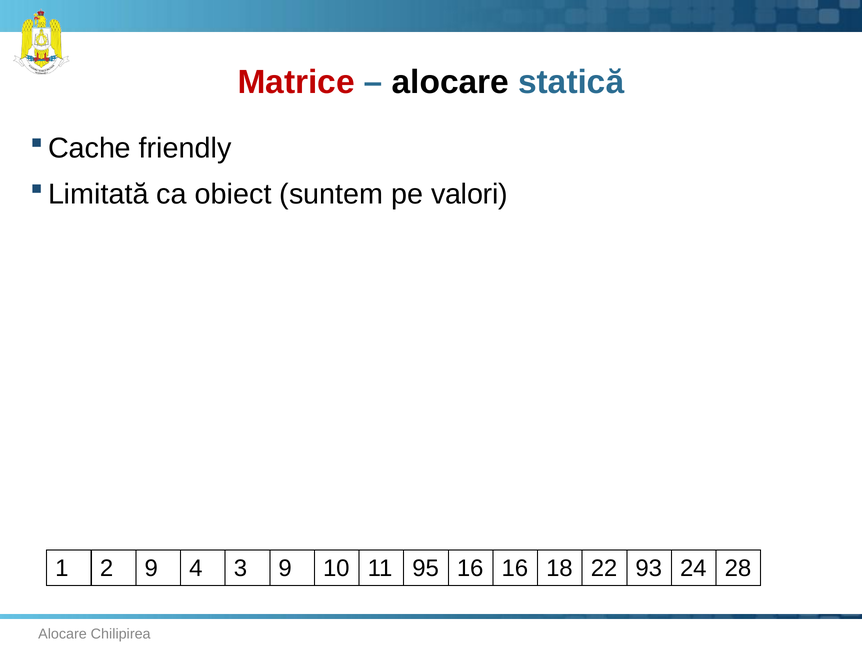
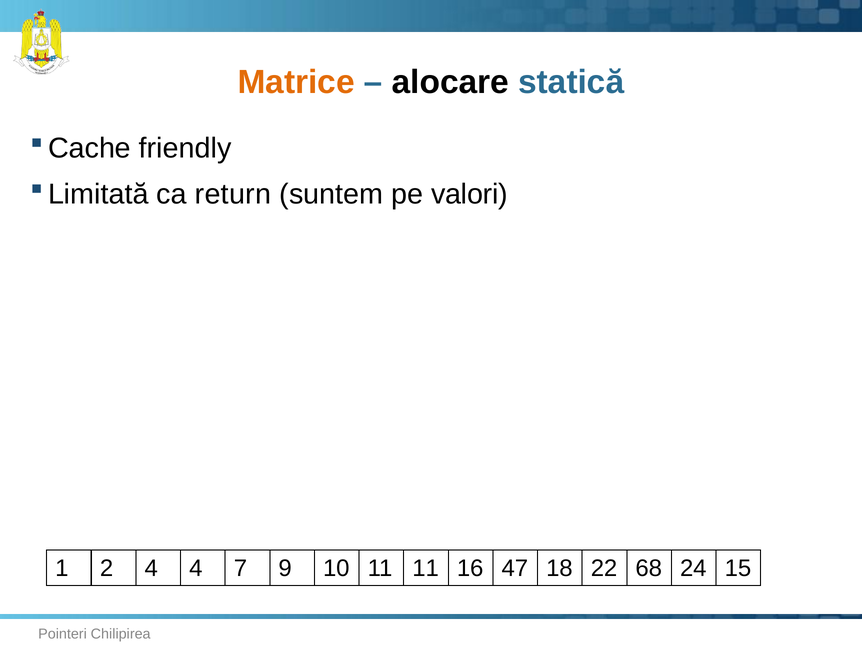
Matrice colour: red -> orange (296, 82)
obiect: obiect -> return (233, 194)
2 9: 9 -> 4 (151, 569)
3: 3 -> 7 (240, 569)
11 95: 95 -> 11 (426, 569)
16 16: 16 -> 47 (515, 569)
93: 93 -> 68 (649, 569)
28: 28 -> 15 (738, 569)
Alocare: Alocare -> Pointeri (63, 635)
